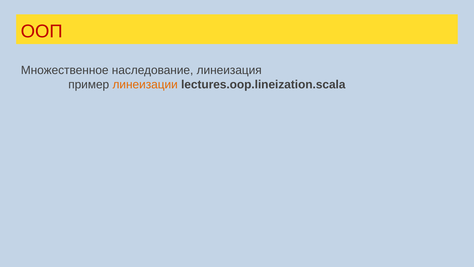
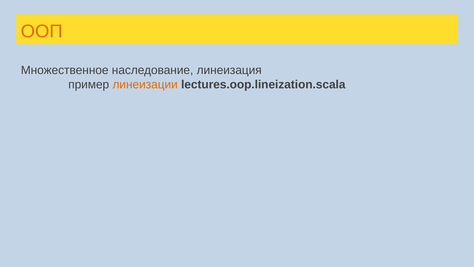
ООП colour: red -> orange (42, 31)
